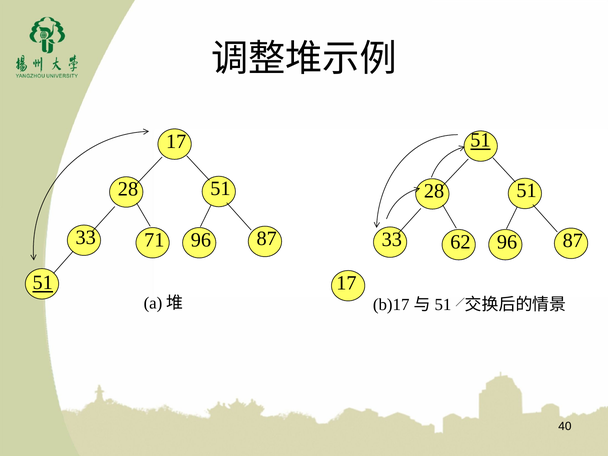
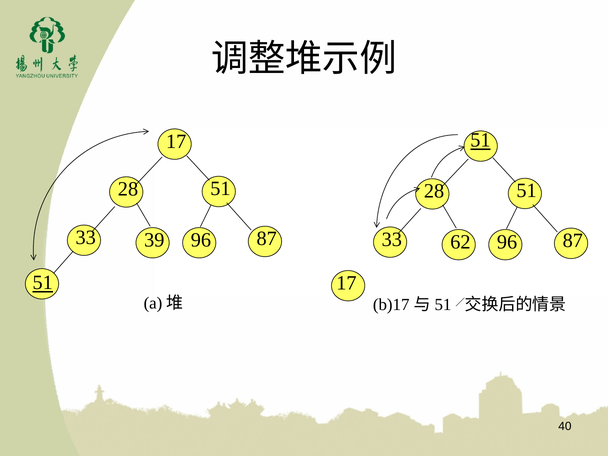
71: 71 -> 39 (154, 240)
